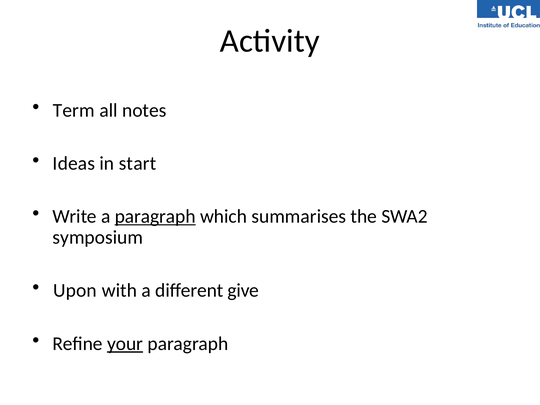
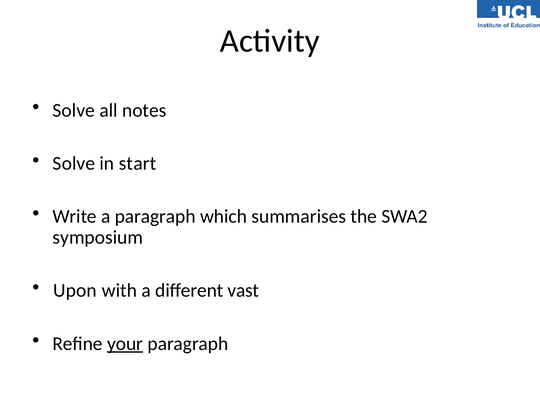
Term: Term -> Solve (74, 110)
Ideas: Ideas -> Solve (74, 163)
paragraph underline: present -> none (155, 216)
give: give -> vast (243, 291)
